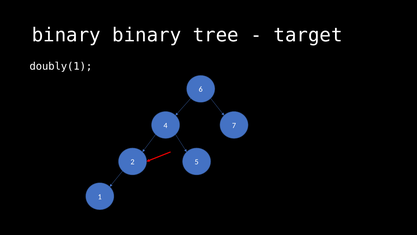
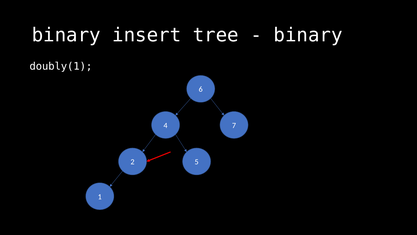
binary binary: binary -> insert (147, 35)
target: target -> binary (308, 35)
